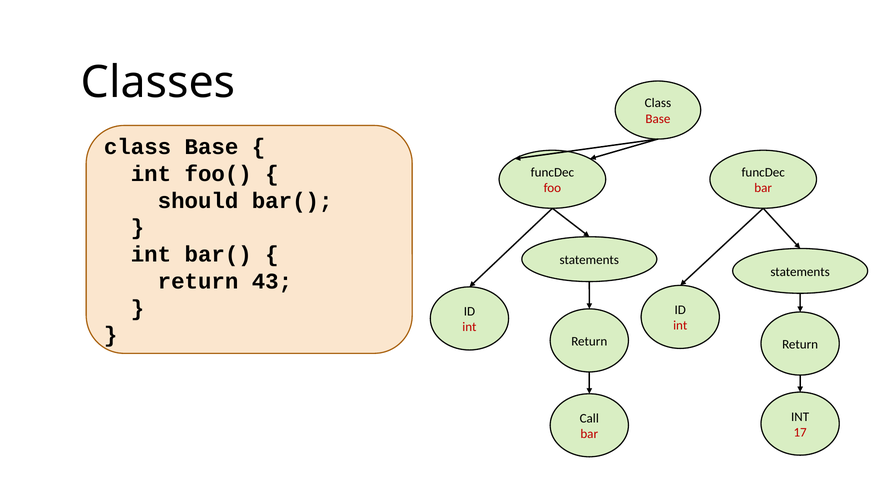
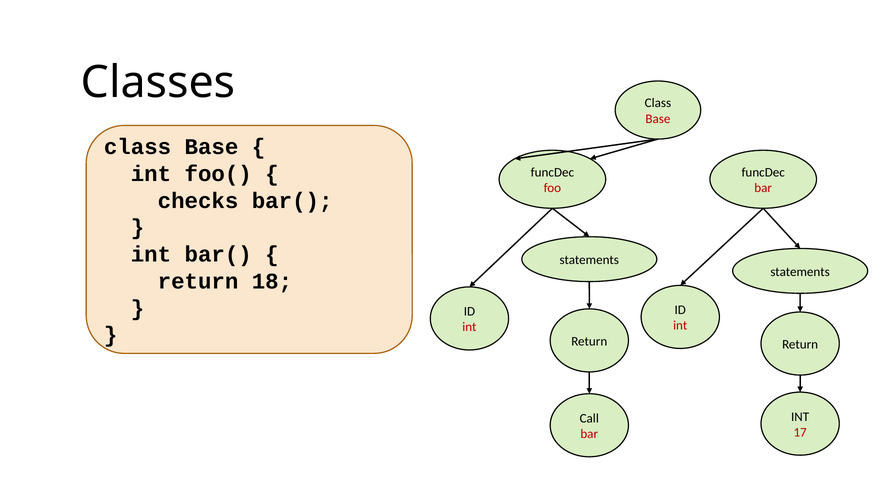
should: should -> checks (198, 201)
43: 43 -> 18 (272, 281)
